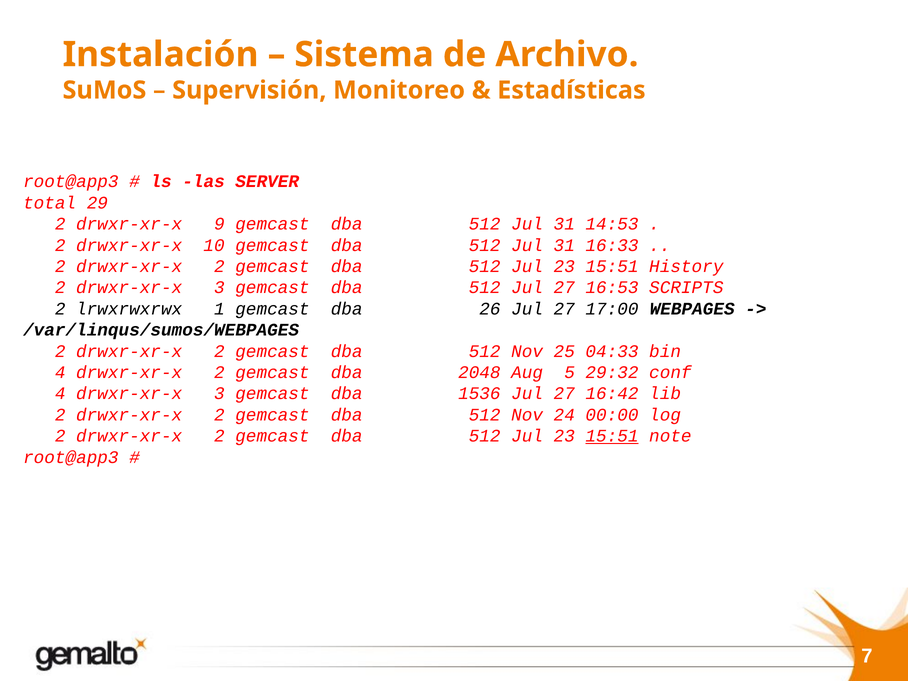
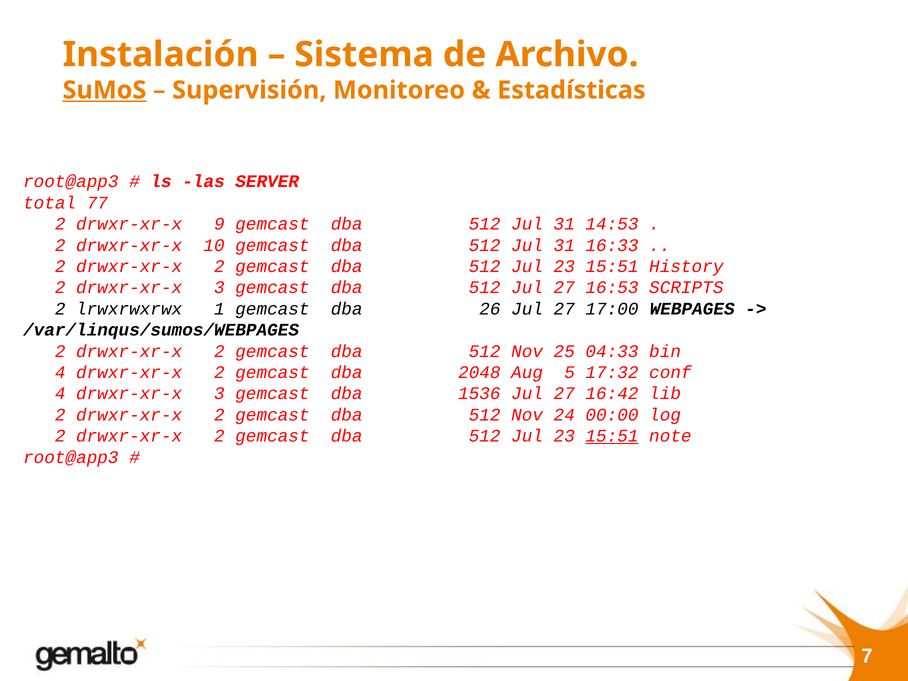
SuMoS underline: none -> present (104, 90)
29: 29 -> 77 (97, 203)
29:32: 29:32 -> 17:32 (612, 372)
